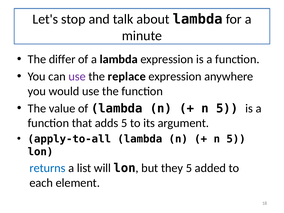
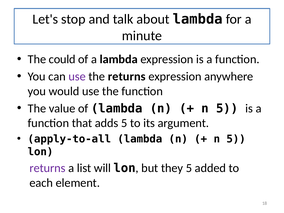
differ: differ -> could (62, 59)
the replace: replace -> returns (127, 77)
returns colour: blue -> purple (47, 168)
